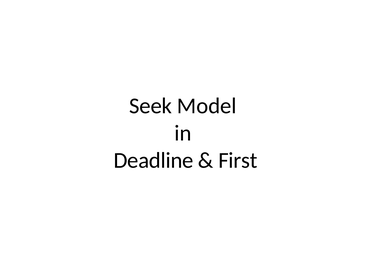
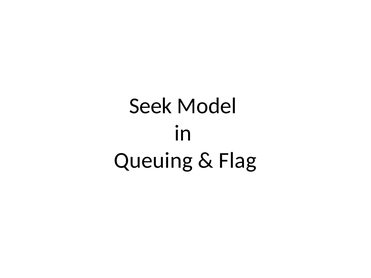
Deadline: Deadline -> Queuing (153, 161)
First: First -> Flag (238, 161)
